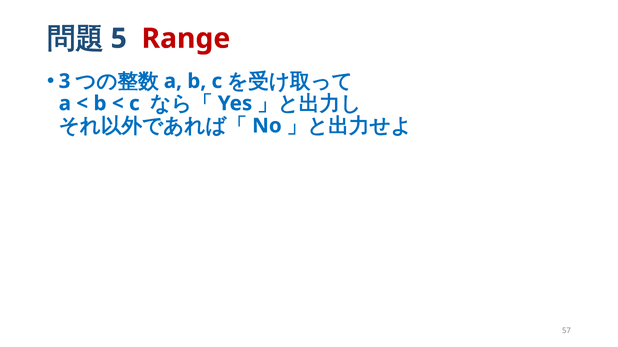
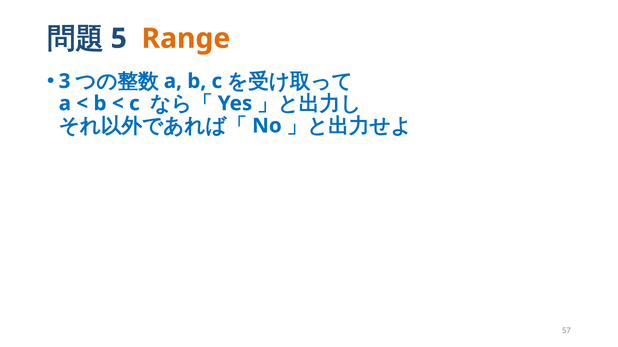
Range colour: red -> orange (186, 39)
